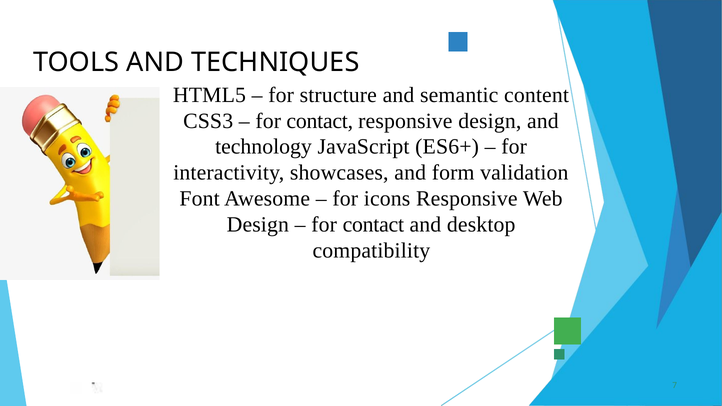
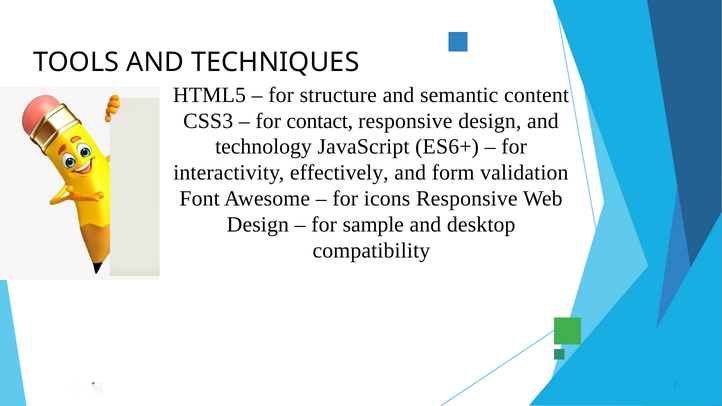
showcases: showcases -> effectively (339, 173)
contact: contact -> sample (373, 225)
